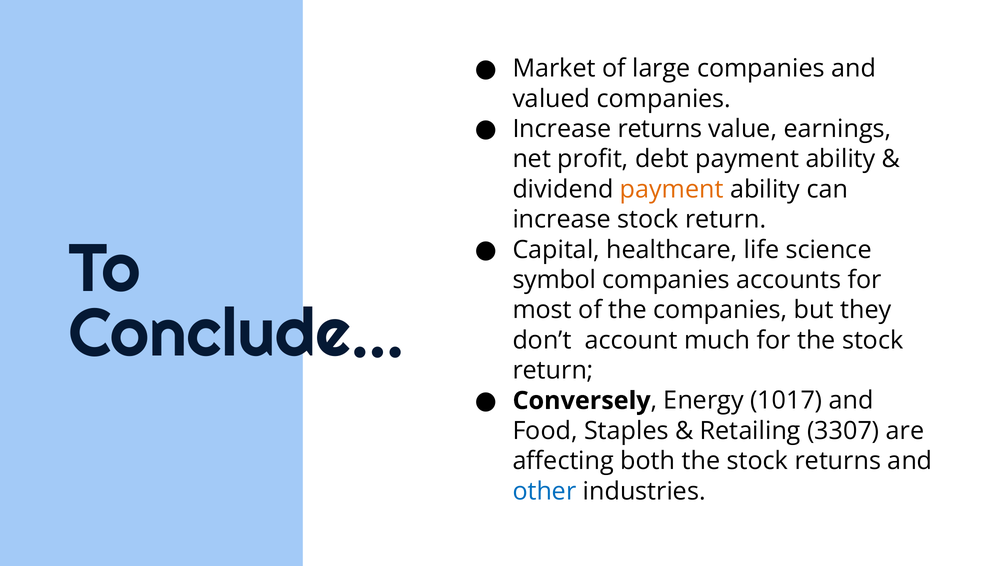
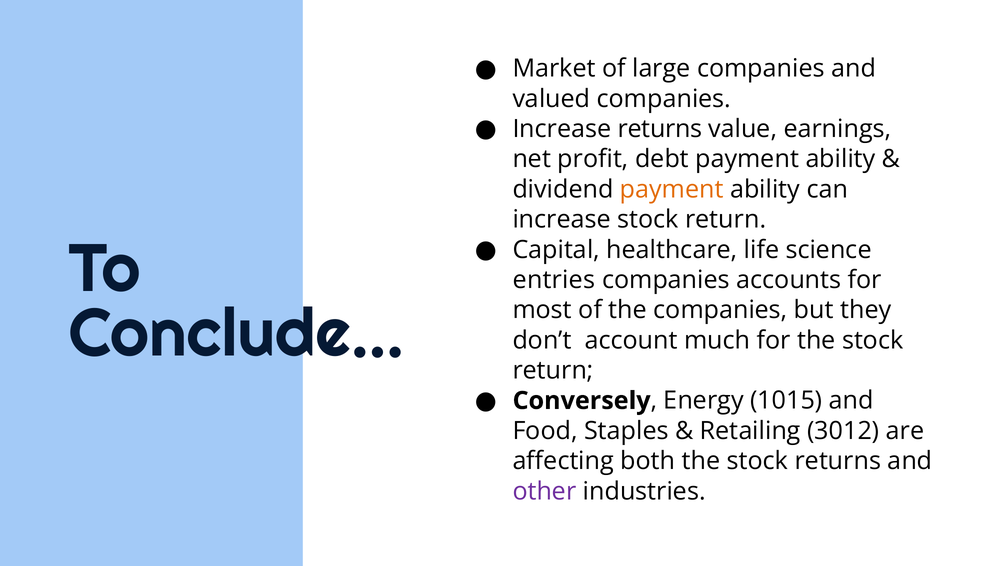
symbol: symbol -> entries (554, 280)
1017: 1017 -> 1015 (786, 401)
3307: 3307 -> 3012 (843, 431)
other colour: blue -> purple (544, 491)
